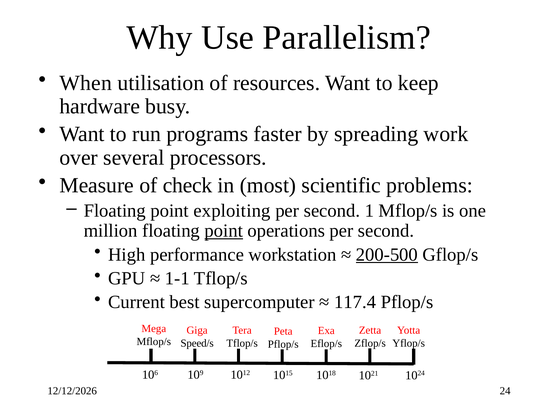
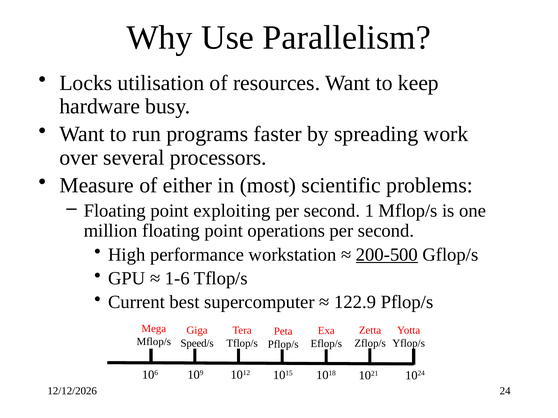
When: When -> Locks (86, 83)
check: check -> either (187, 186)
point underline: present -> none (224, 231)
1-1: 1-1 -> 1-6 (177, 279)
117.4: 117.4 -> 122.9 (355, 302)
